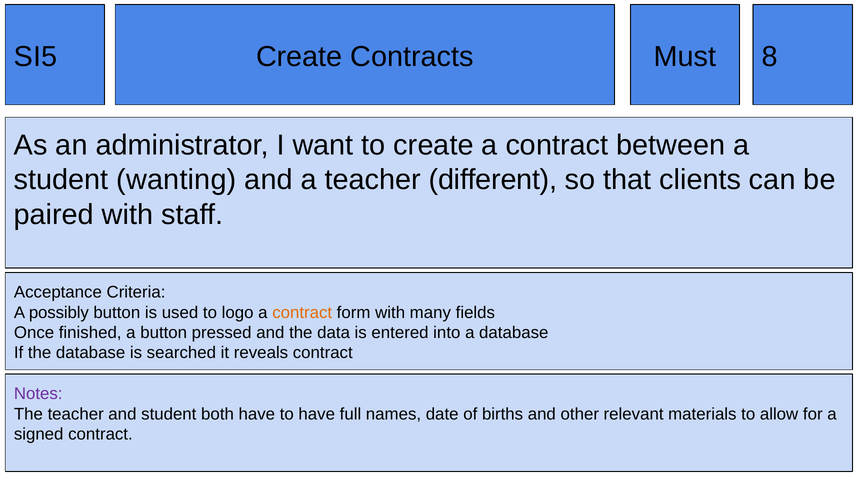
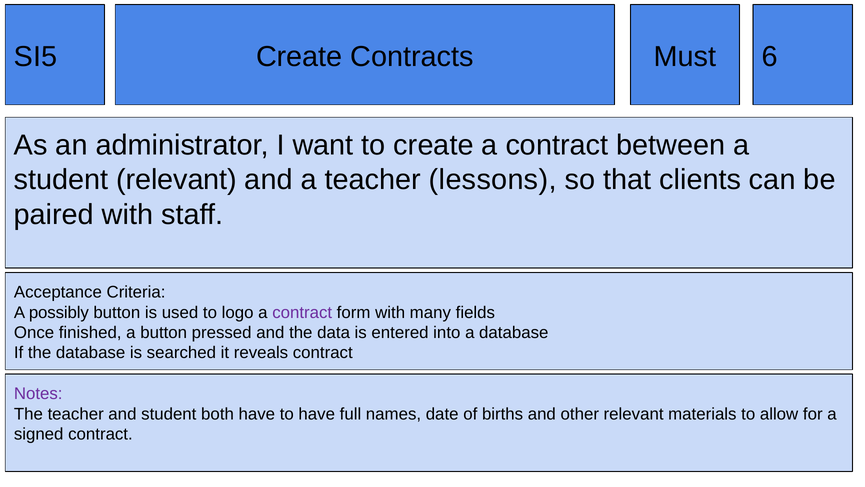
8: 8 -> 6 (770, 57)
student wanting: wanting -> relevant (177, 180)
different: different -> lessons (493, 180)
contract colour: orange -> purple (302, 312)
